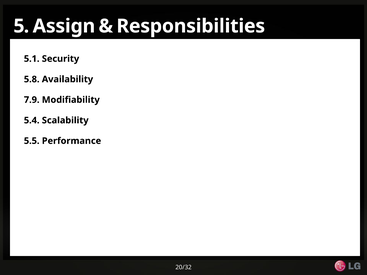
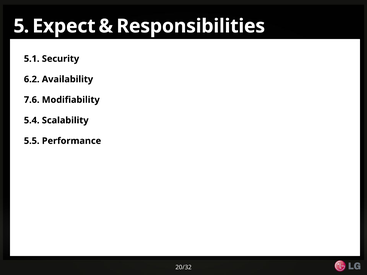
Assign: Assign -> Expect (64, 26)
5.8: 5.8 -> 6.2 (32, 79)
7.9: 7.9 -> 7.6 (32, 100)
